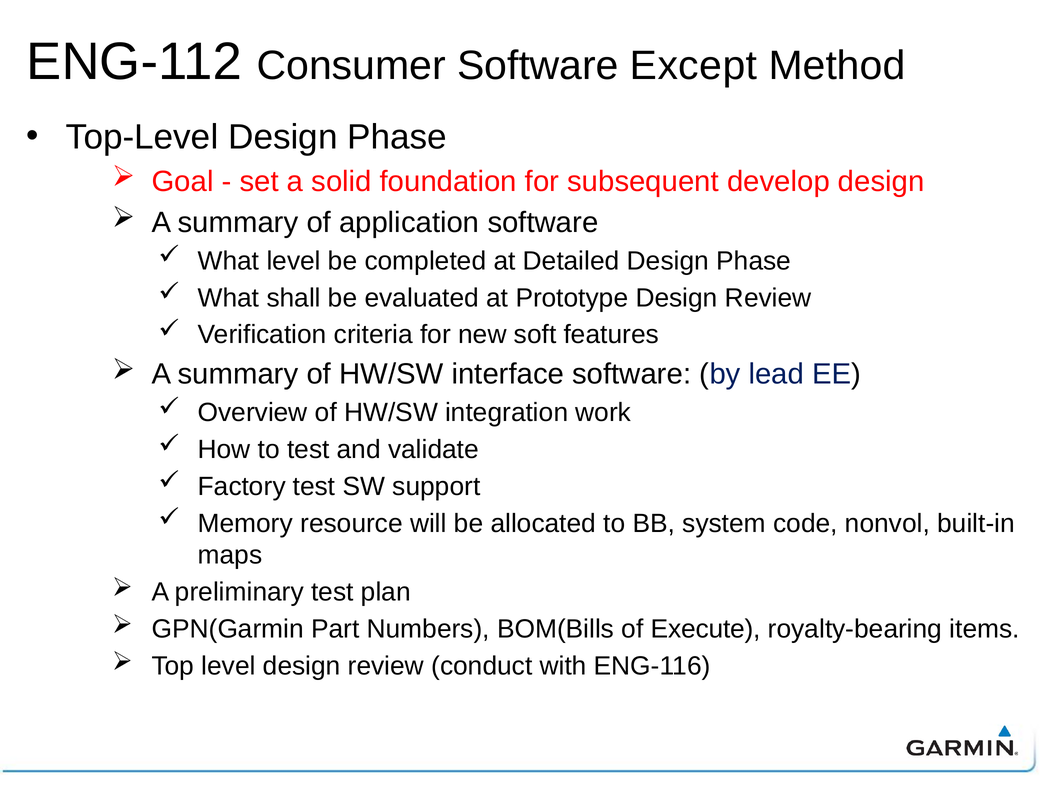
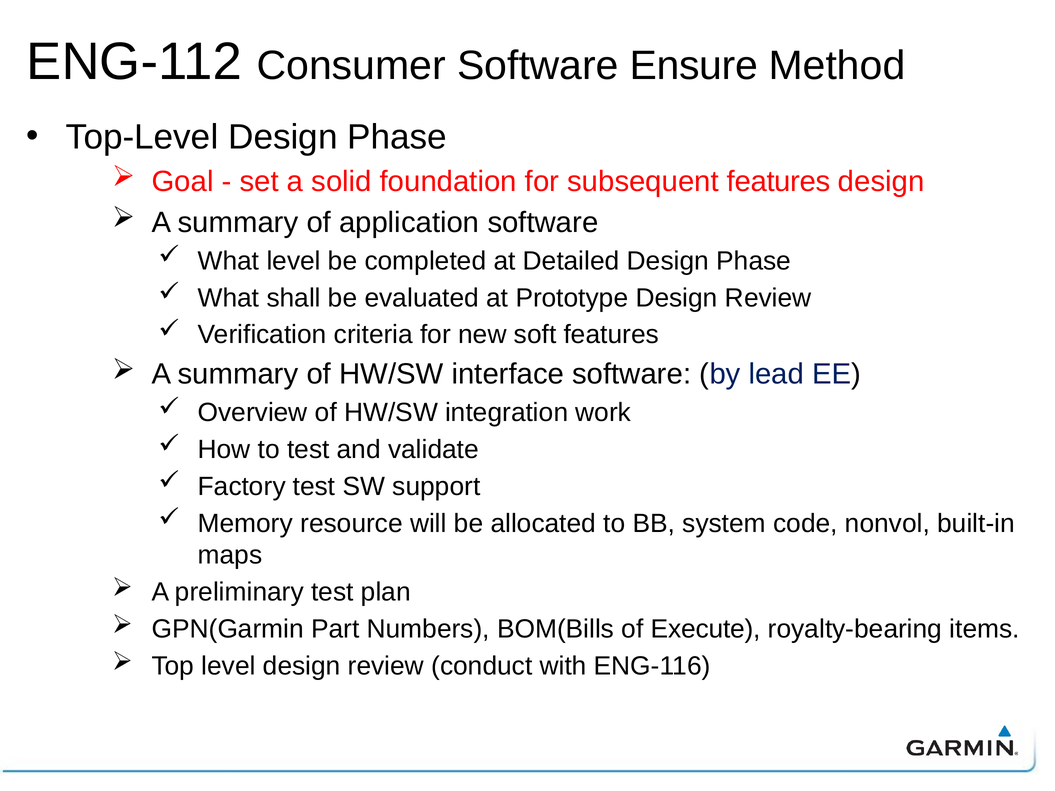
Except: Except -> Ensure (694, 66)
subsequent develop: develop -> features (779, 182)
